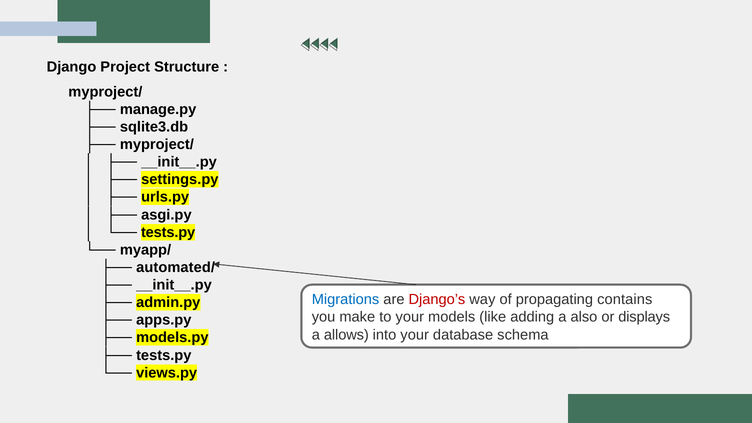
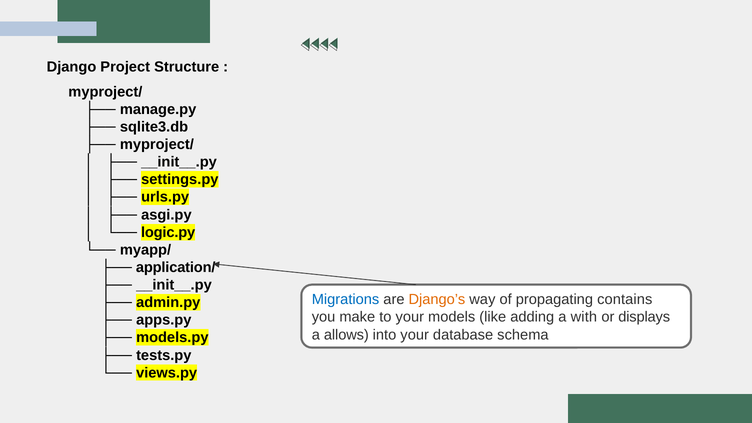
tests.py: tests.py -> logic.py (168, 232)
automated/: automated/ -> application/ (176, 267)
Django’s colour: red -> orange (437, 300)
also: also -> with (584, 317)
